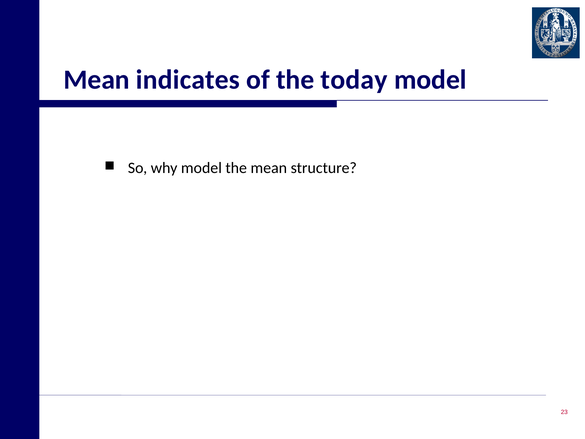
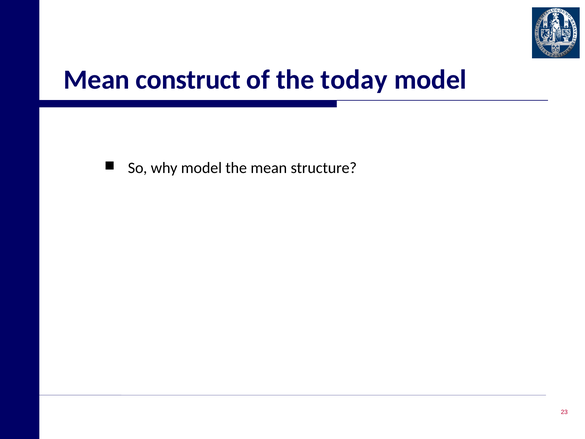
indicates: indicates -> construct (188, 80)
